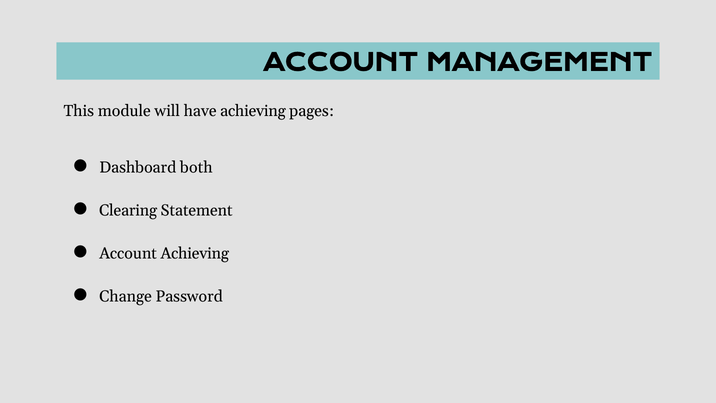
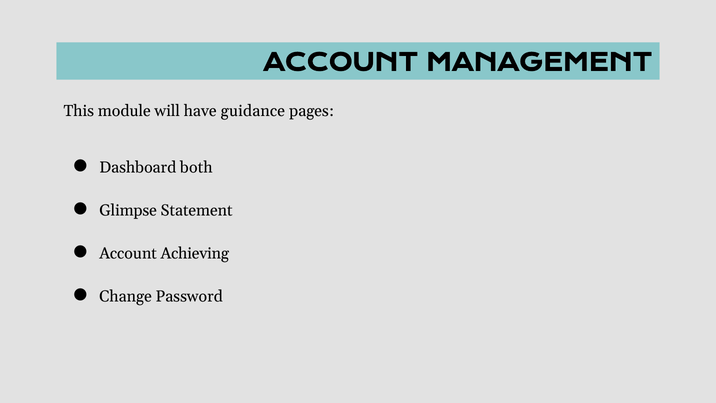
have achieving: achieving -> guidance (253, 111)
Clearing: Clearing -> Glimpse (128, 210)
